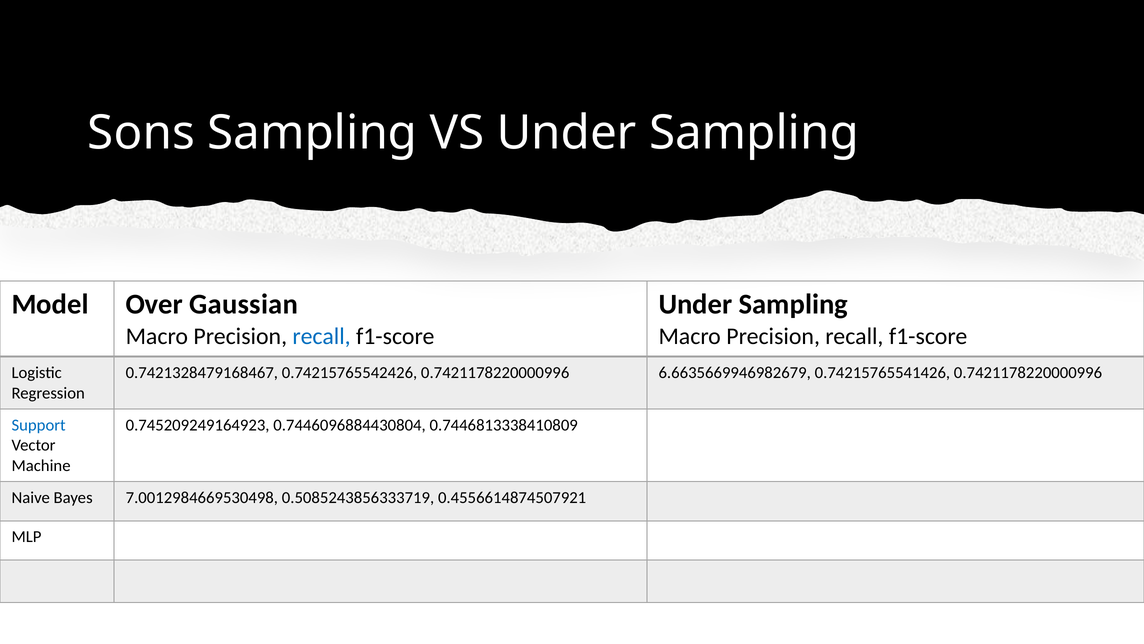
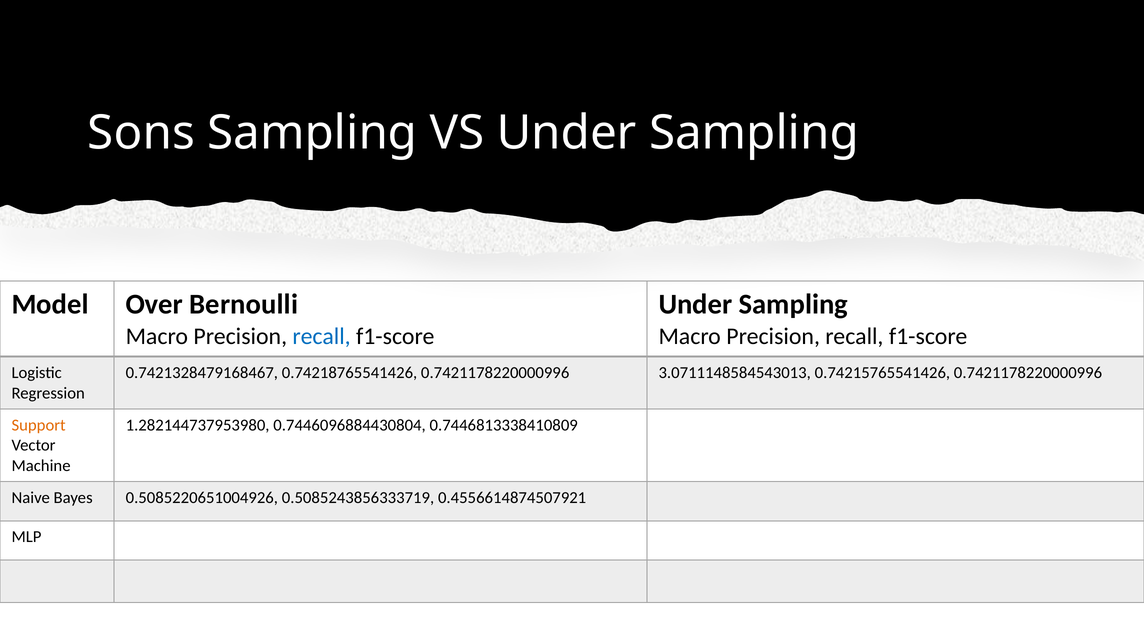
Gaussian: Gaussian -> Bernoulli (244, 304)
0.74215765542426: 0.74215765542426 -> 0.74218765541426 (350, 373)
6.6635669946982679: 6.6635669946982679 -> 3.0711148584543013 (735, 373)
Support colour: blue -> orange (39, 425)
0.745209249164923: 0.745209249164923 -> 1.282144737953980 (198, 425)
7.0012984669530498: 7.0012984669530498 -> 0.5085220651004926 (202, 497)
